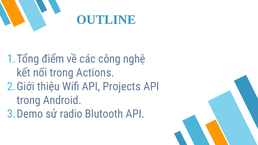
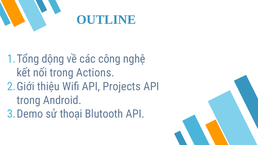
điểm: điểm -> dộng (53, 59)
radio: radio -> thoại (71, 114)
